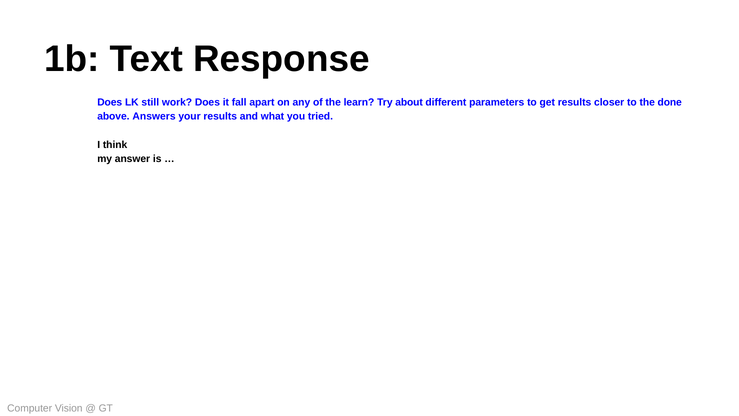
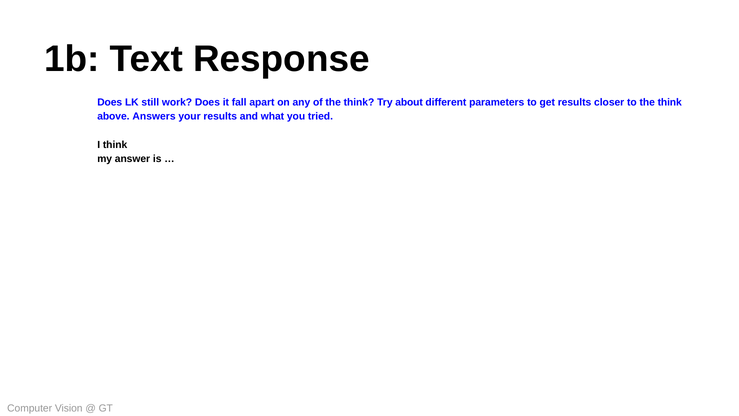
of the learn: learn -> think (359, 102)
to the done: done -> think (670, 102)
